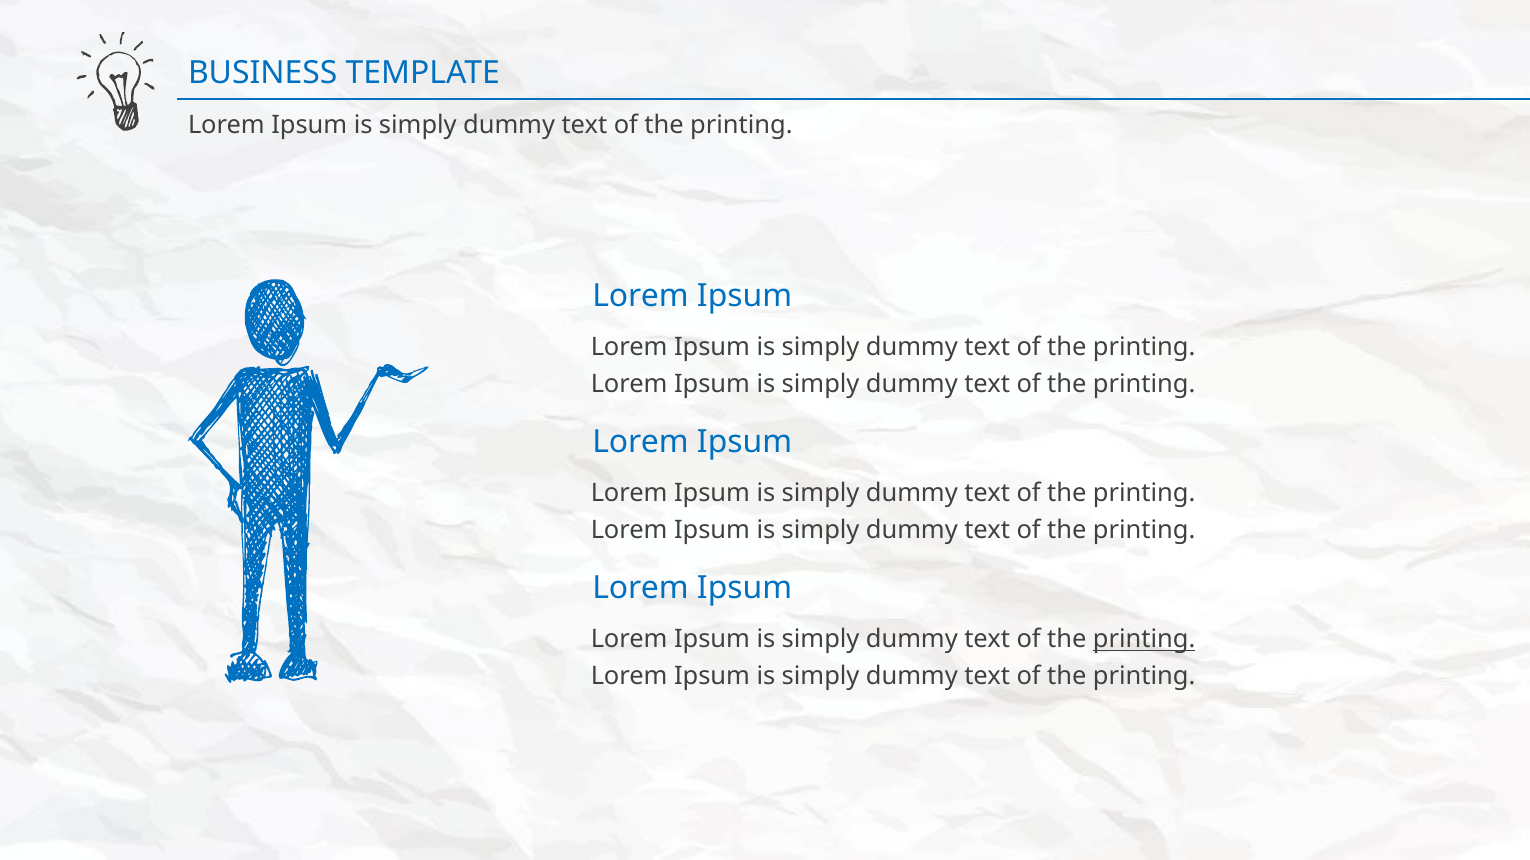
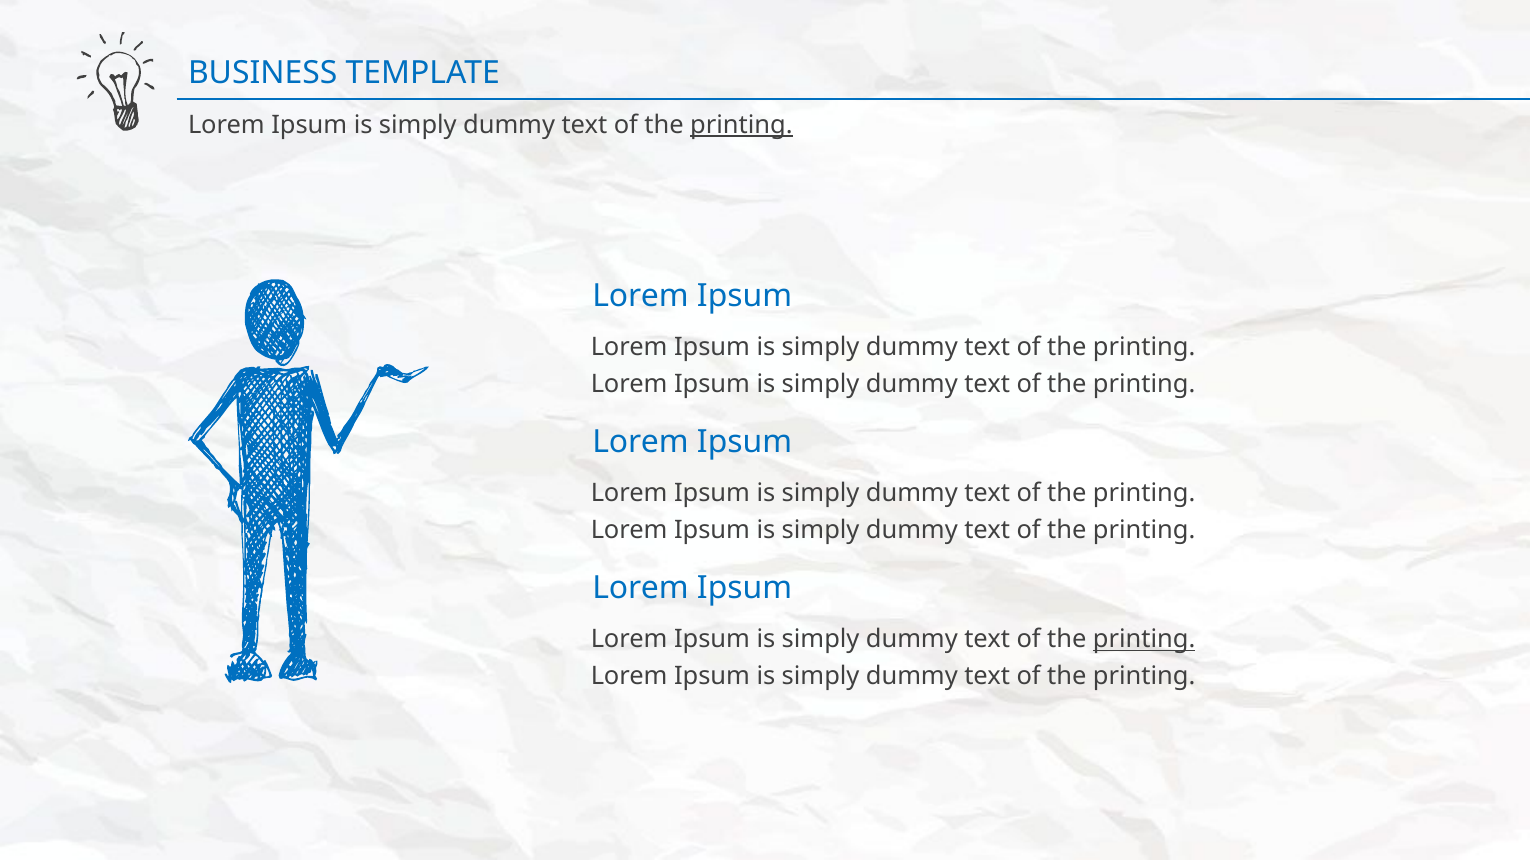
printing underline: none -> present (741, 125)
